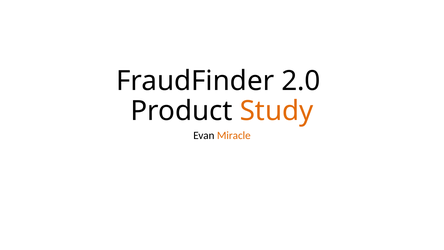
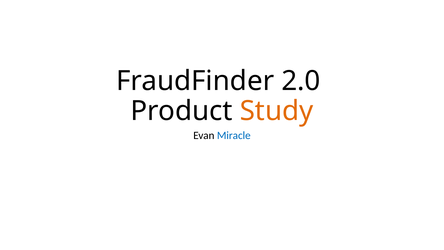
Miracle colour: orange -> blue (234, 135)
